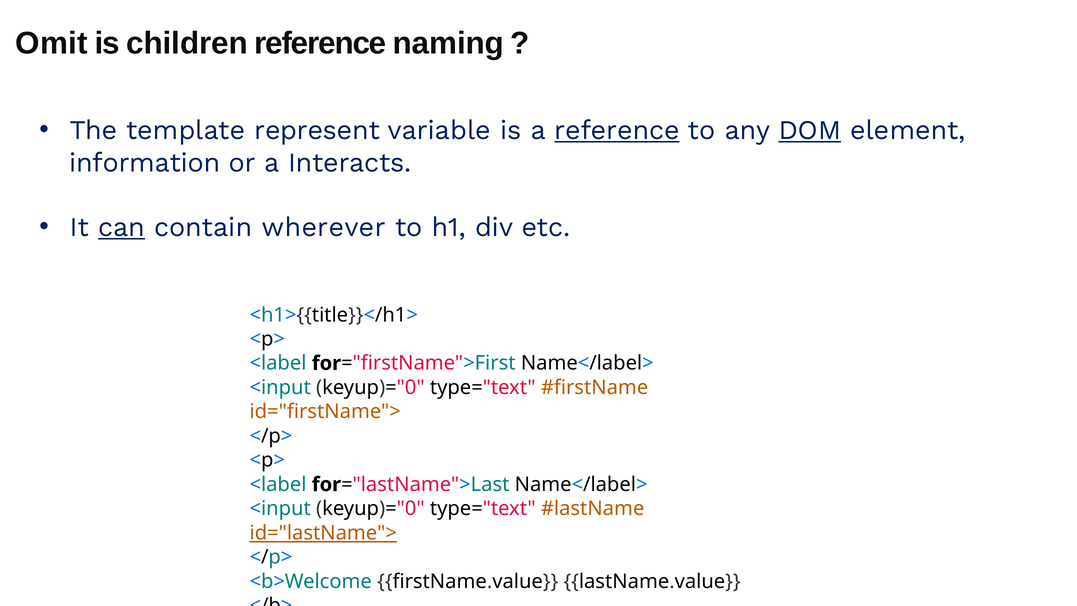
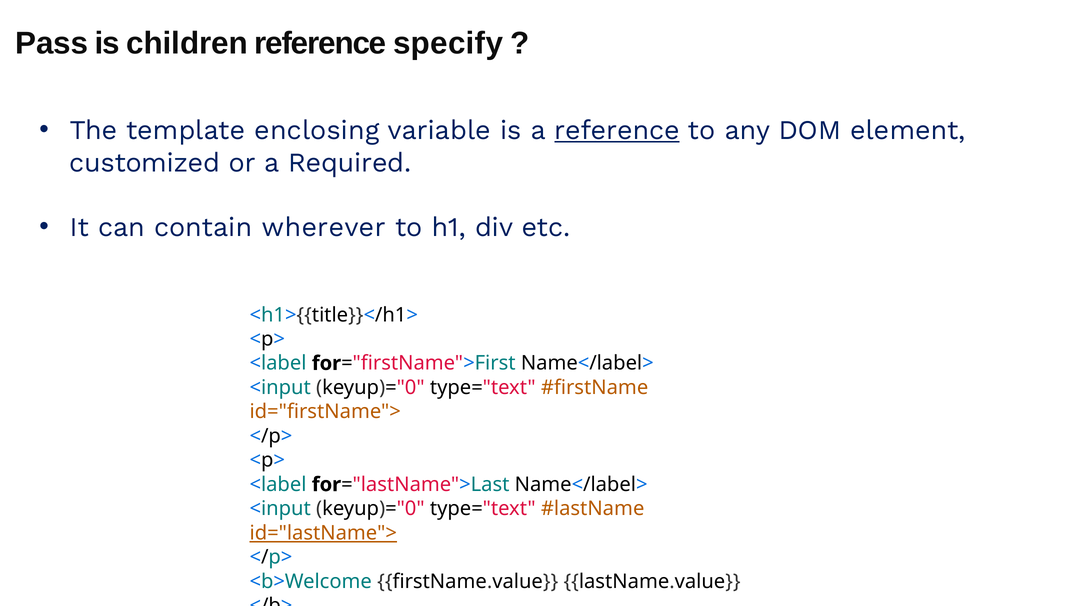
Omit: Omit -> Pass (52, 43)
naming: naming -> specify (448, 43)
represent: represent -> enclosing (317, 130)
DOM underline: present -> none (810, 130)
information: information -> customized (145, 163)
Interacts: Interacts -> Required (350, 163)
can underline: present -> none (122, 227)
